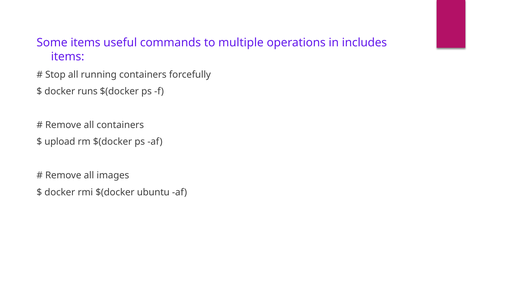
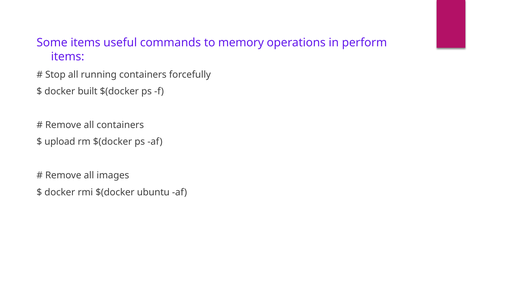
multiple: multiple -> memory (241, 43)
includes: includes -> perform (364, 43)
runs: runs -> built (88, 91)
